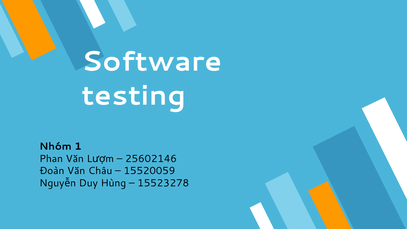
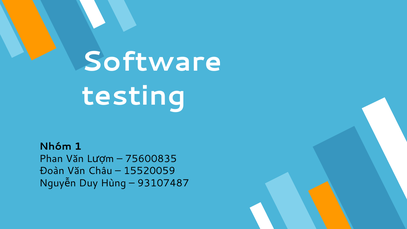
25602146: 25602146 -> 75600835 (151, 159)
15523278: 15523278 -> 93107487 (163, 183)
